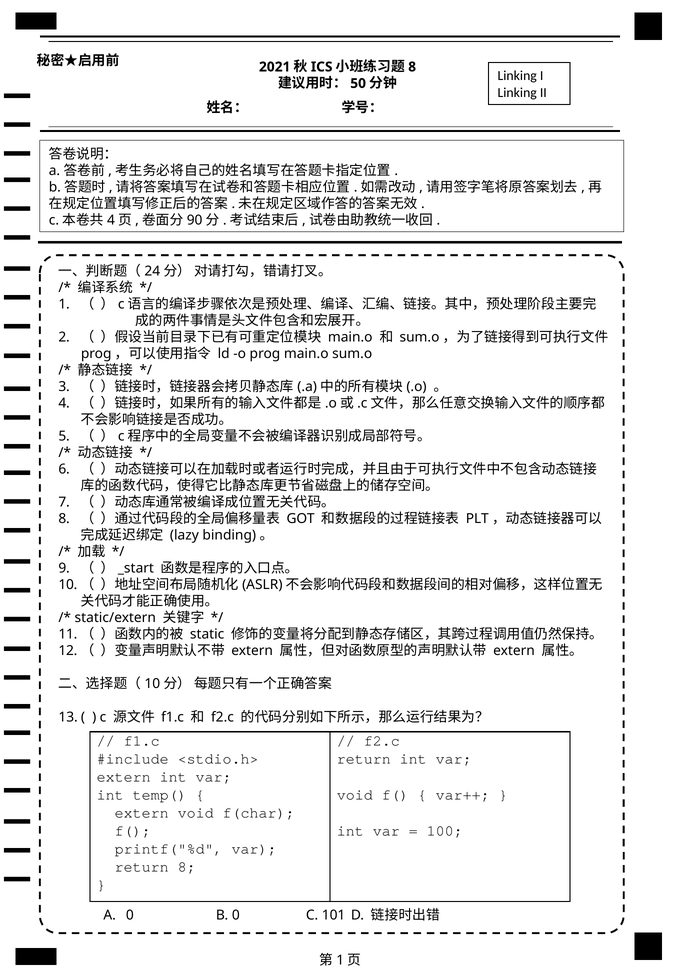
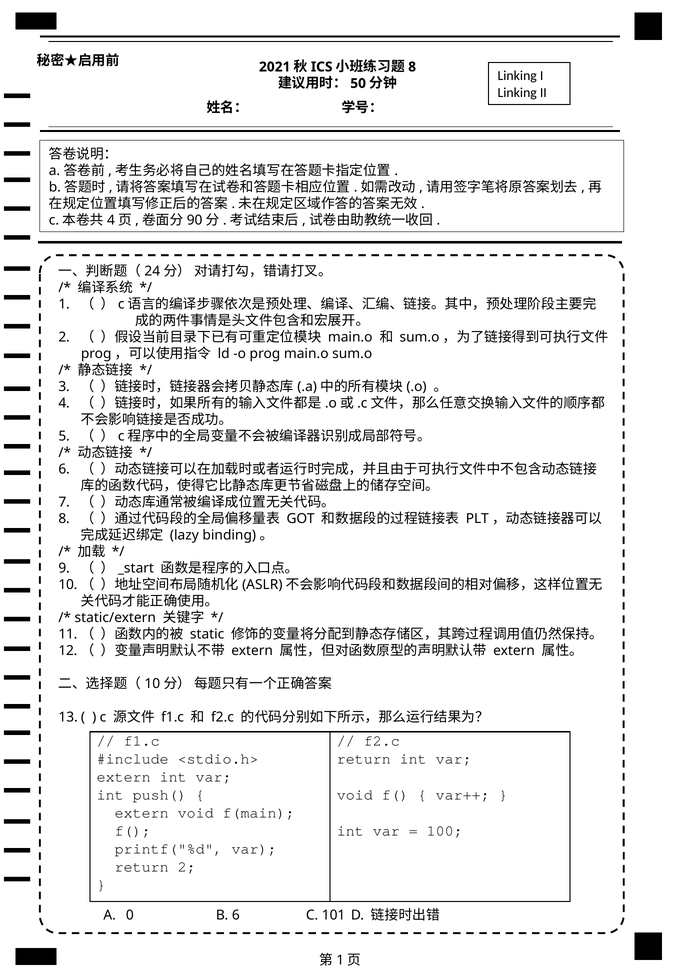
temp(: temp( -> push( (160, 795)
f(char: f(char -> f(main (259, 813)
return 8: 8 -> 2 (187, 867)
B 0: 0 -> 6 (236, 915)
